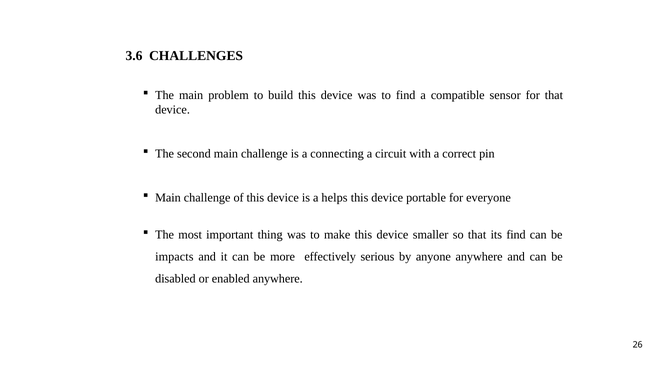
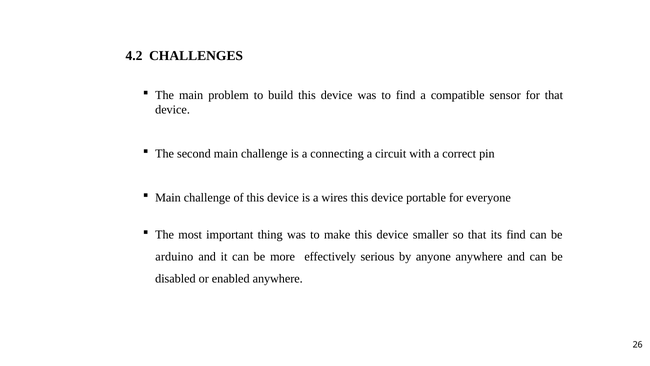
3.6: 3.6 -> 4.2 (134, 56)
helps: helps -> wires (335, 198)
impacts: impacts -> arduino (174, 257)
